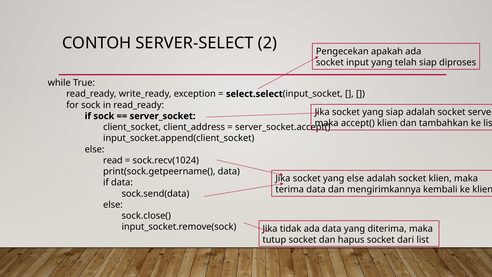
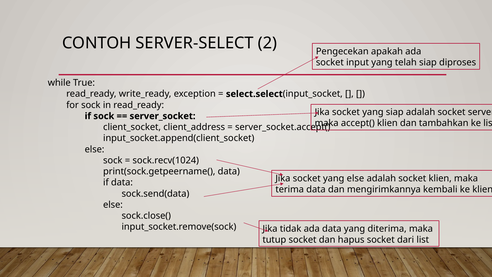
read: read -> sock (113, 160)
